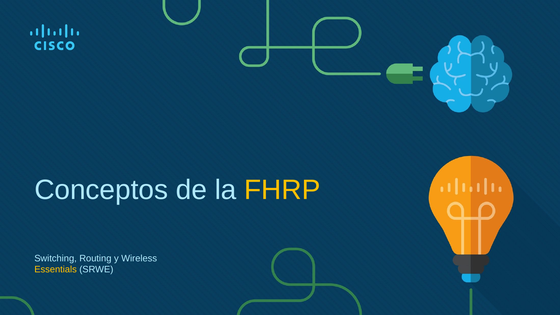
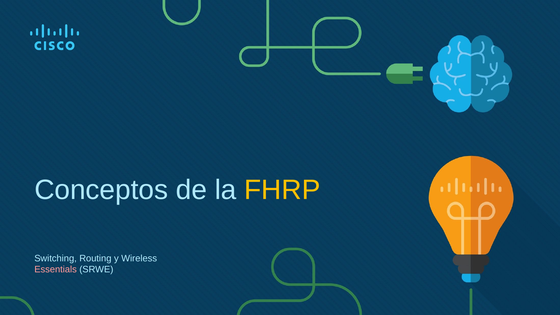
Essentials colour: yellow -> pink (56, 270)
